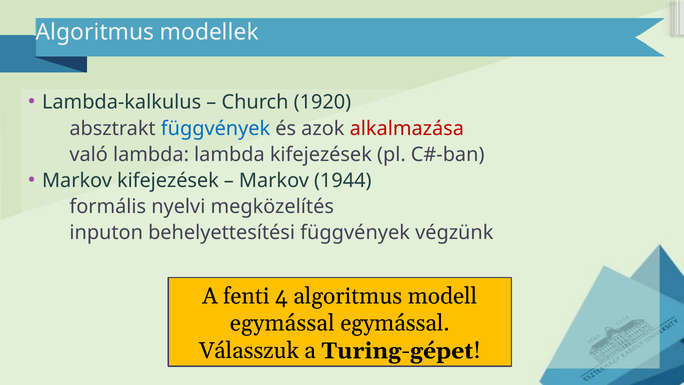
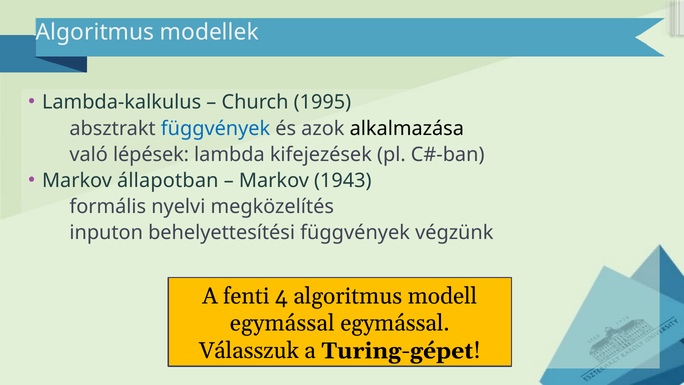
1920: 1920 -> 1995 (322, 102)
alkalmazása colour: red -> black (407, 128)
való lambda: lambda -> lépések (151, 154)
Markov kifejezések: kifejezések -> állapotban (168, 181)
1944: 1944 -> 1943 (343, 181)
